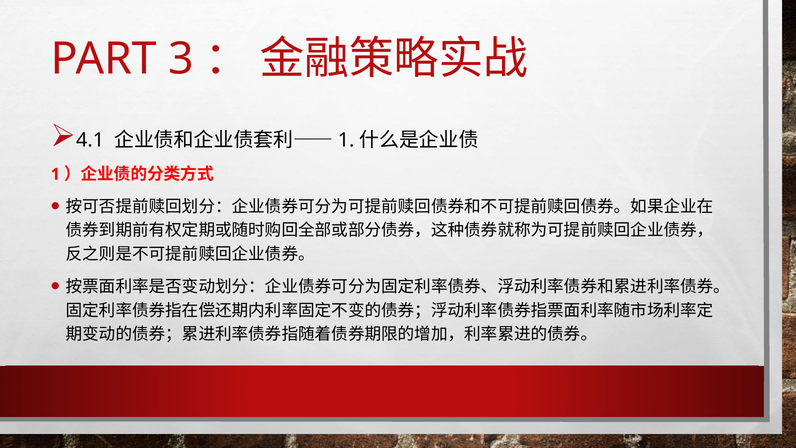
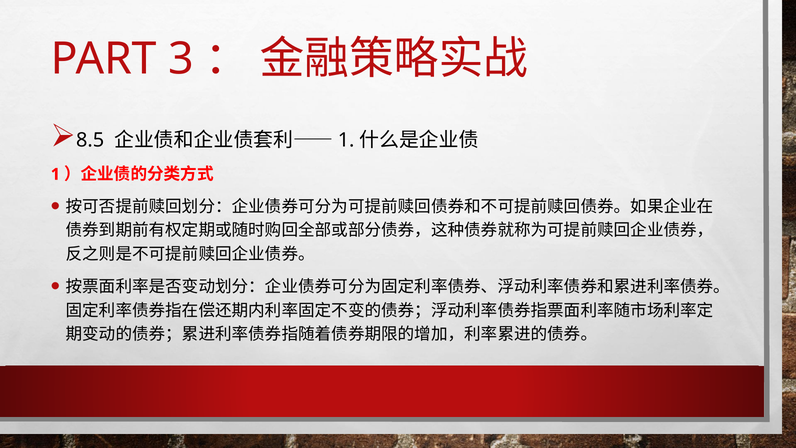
4.1: 4.1 -> 8.5 (90, 140)
